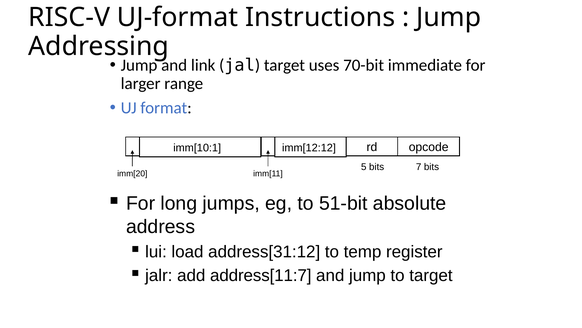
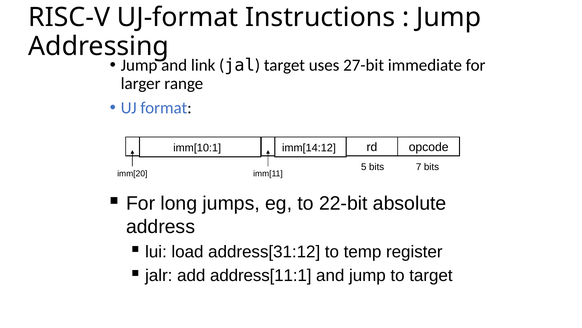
70-bit: 70-bit -> 27-bit (364, 65)
imm[12:12: imm[12:12 -> imm[14:12 (309, 148)
51-bit: 51-bit -> 22-bit (343, 203)
address[11:7: address[11:7 -> address[11:1 (261, 275)
